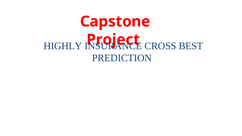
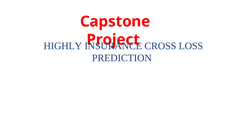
BEST: BEST -> LOSS (191, 46)
